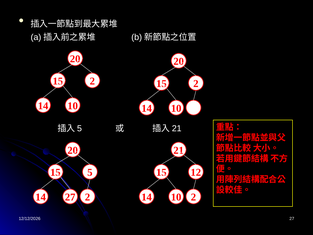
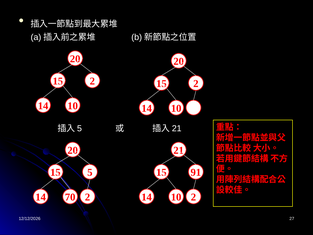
12: 12 -> 91 (196, 172)
14 27: 27 -> 70 (70, 197)
